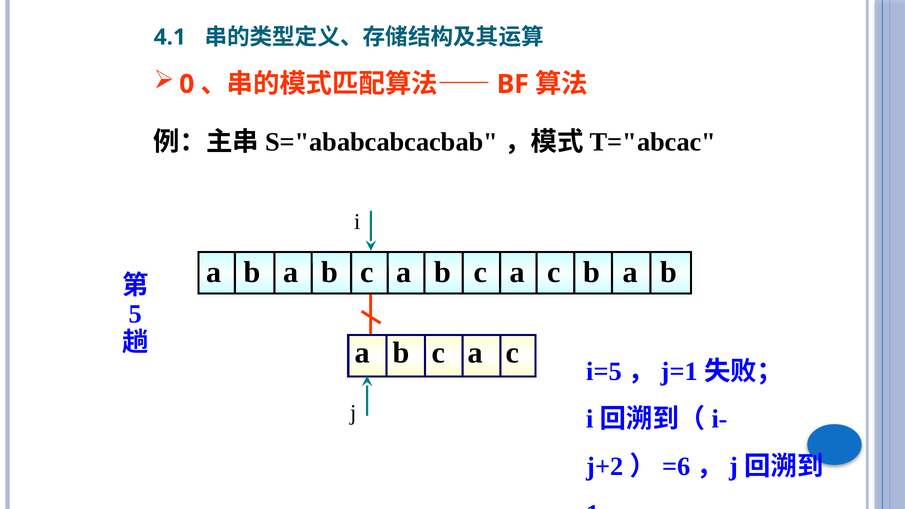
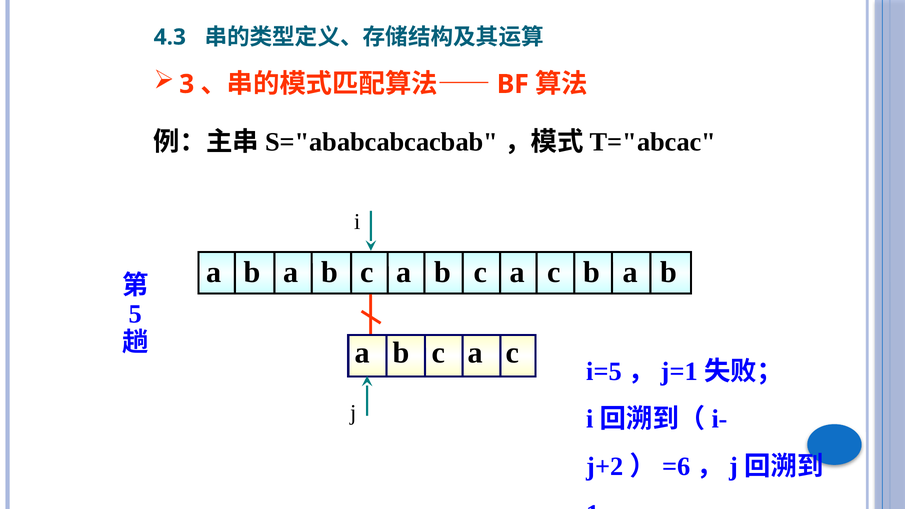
4.1: 4.1 -> 4.3 (170, 37)
0: 0 -> 3 (187, 84)
